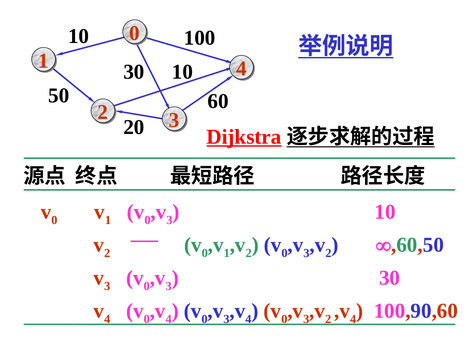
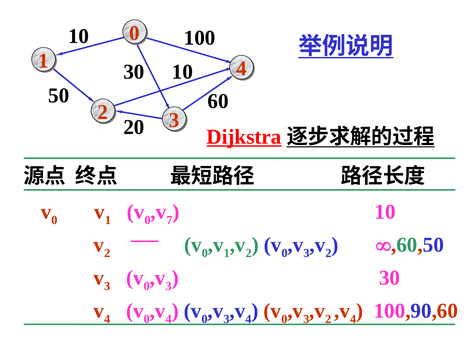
3: 3 -> 7 (169, 220)
